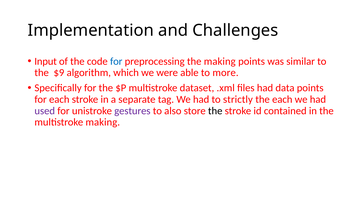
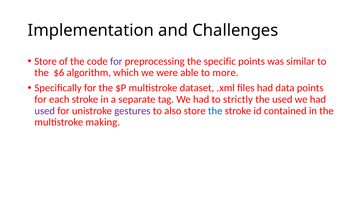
Input: Input -> Store (46, 61)
for colour: blue -> purple (116, 61)
the making: making -> specific (220, 61)
$9: $9 -> $6 (59, 73)
the each: each -> used (282, 99)
the colour: black -> blue (215, 111)
